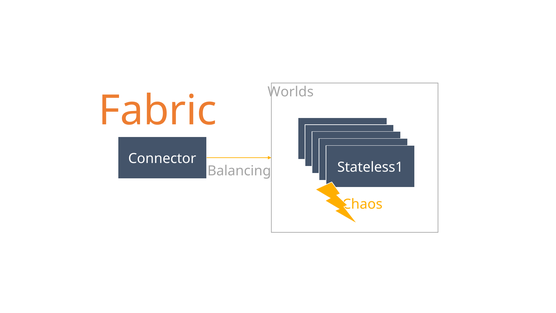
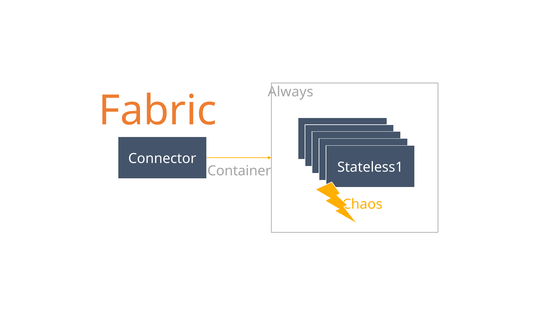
Worlds: Worlds -> Always (291, 92)
Balancing: Balancing -> Container (239, 171)
